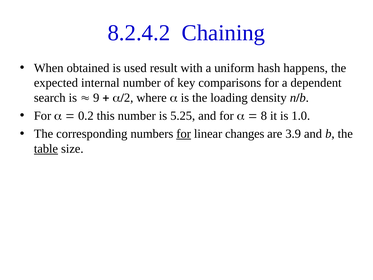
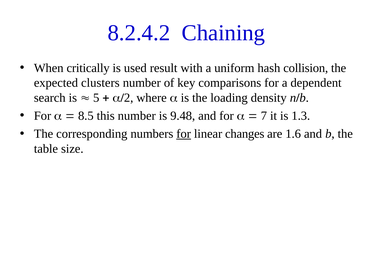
obtained: obtained -> critically (88, 68)
happens: happens -> collision (306, 68)
internal: internal -> clusters (100, 83)
9: 9 -> 5 (96, 98)
0.2: 0.2 -> 8.5 (86, 116)
5.25: 5.25 -> 9.48 (183, 116)
8: 8 -> 7 (264, 116)
1.0: 1.0 -> 1.3 (301, 116)
3.9: 3.9 -> 1.6 (293, 134)
table underline: present -> none (46, 149)
